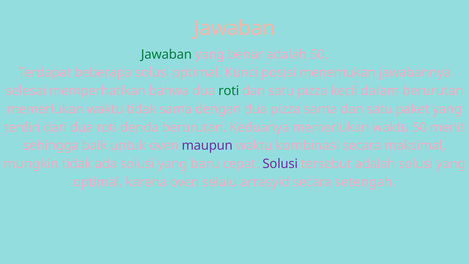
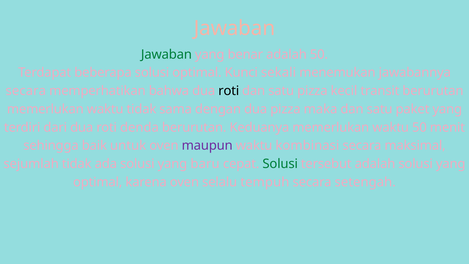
posisi: posisi -> sekali (279, 73)
selesai: selesai -> secara (26, 91)
roti colour: green -> black (229, 91)
dalam: dalam -> transit (380, 91)
pizza sama: sama -> maka (321, 109)
mungkin: mungkin -> sejumlah (31, 164)
Solusi colour: purple -> green (280, 164)
arrasyid: arrasyid -> tempuh (265, 182)
